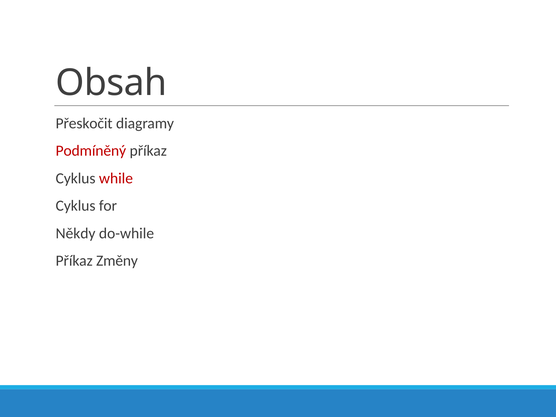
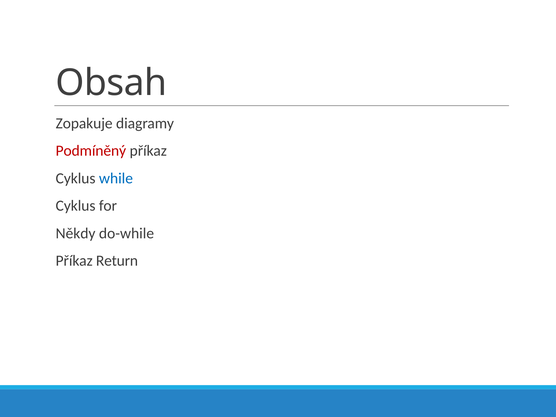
Přeskočit: Přeskočit -> Zopakuje (84, 123)
while colour: red -> blue (116, 178)
Změny: Změny -> Return (117, 261)
